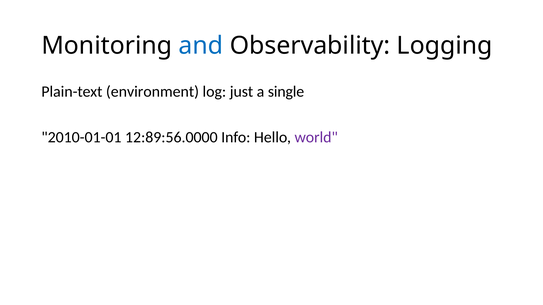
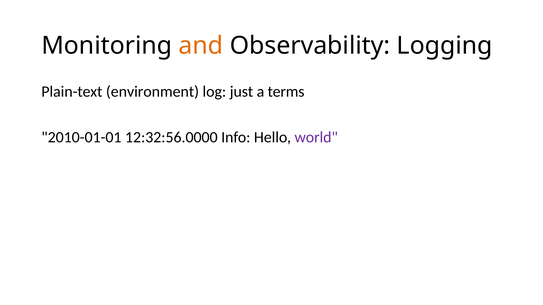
and colour: blue -> orange (201, 46)
single: single -> terms (286, 92)
12:89:56.0000: 12:89:56.0000 -> 12:32:56.0000 (171, 137)
